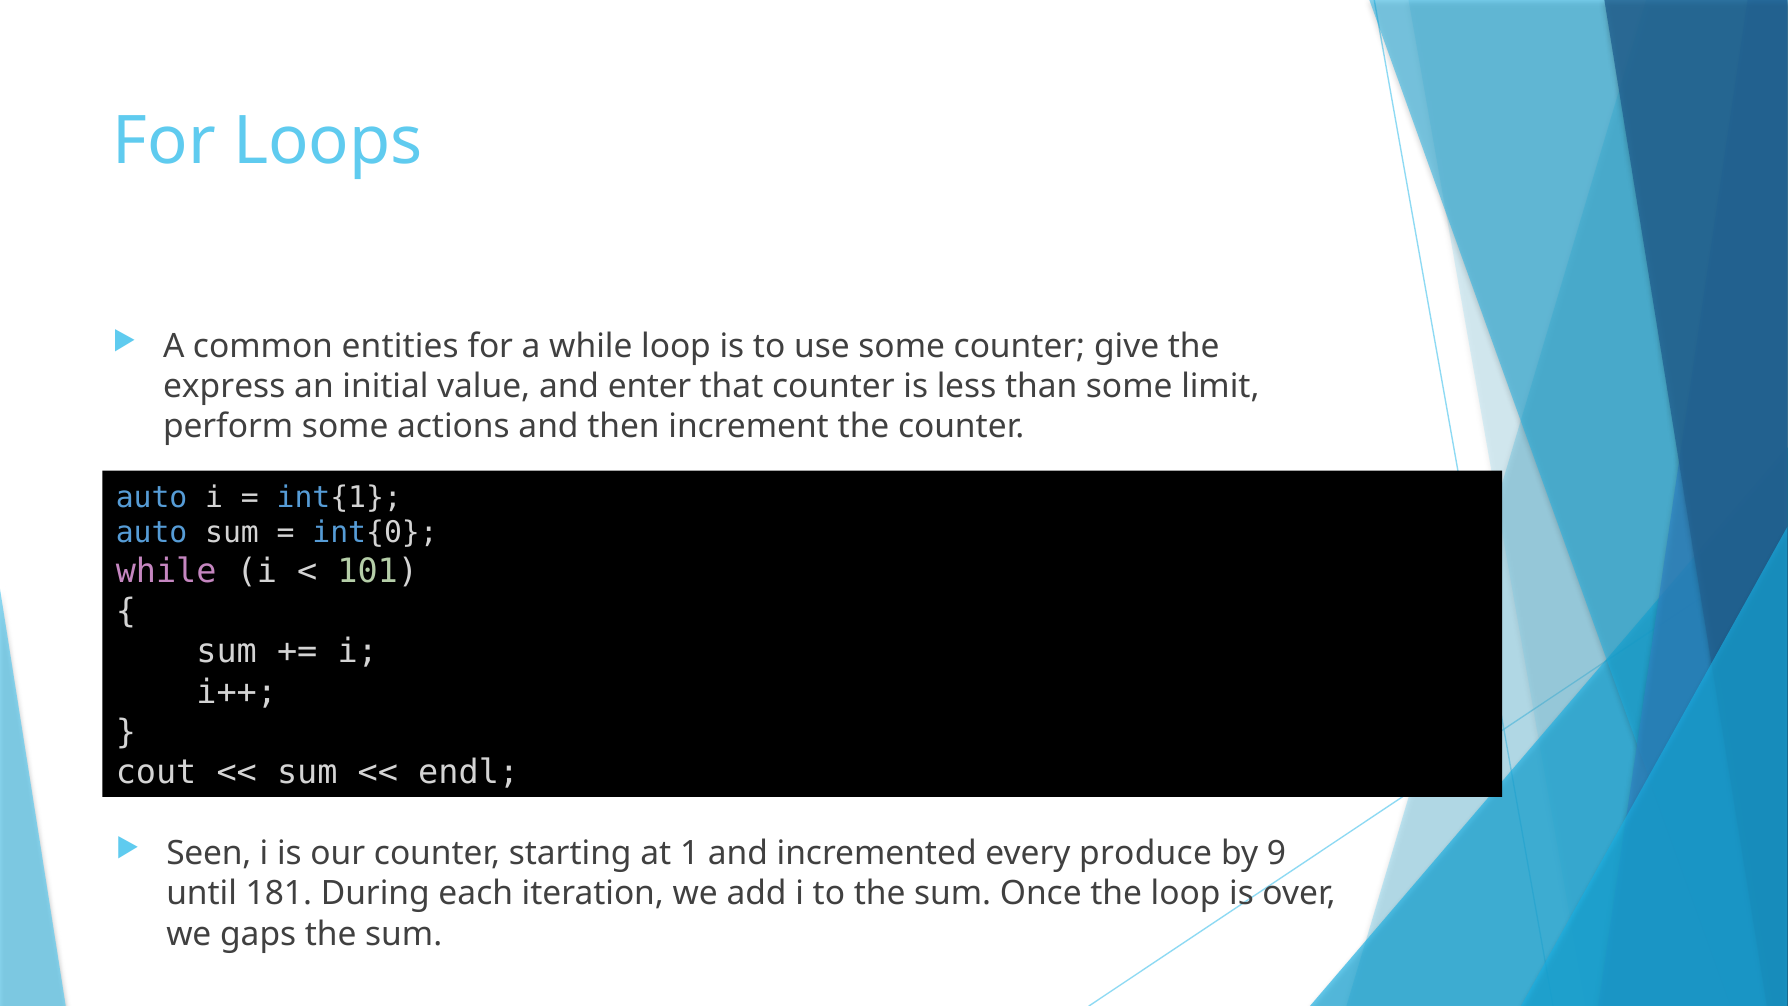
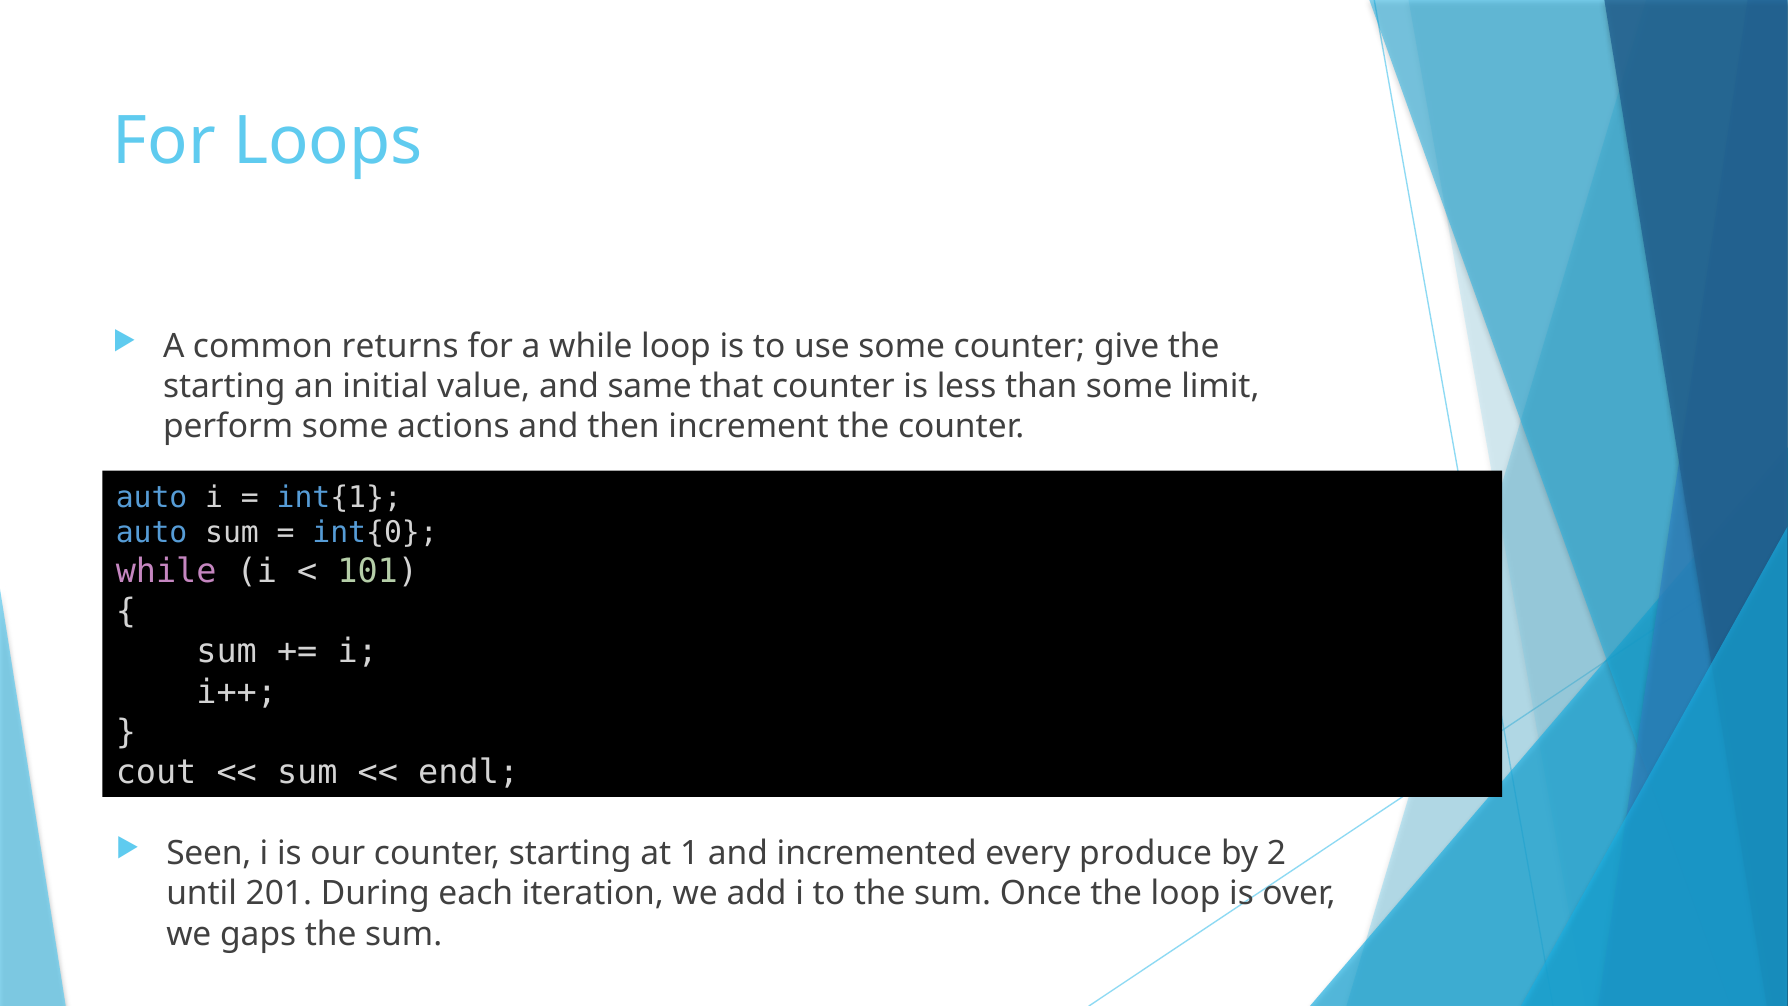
entities: entities -> returns (400, 346)
express: express -> starting (224, 386)
enter: enter -> same (650, 386)
9: 9 -> 2 (1276, 853)
181: 181 -> 201 (279, 894)
